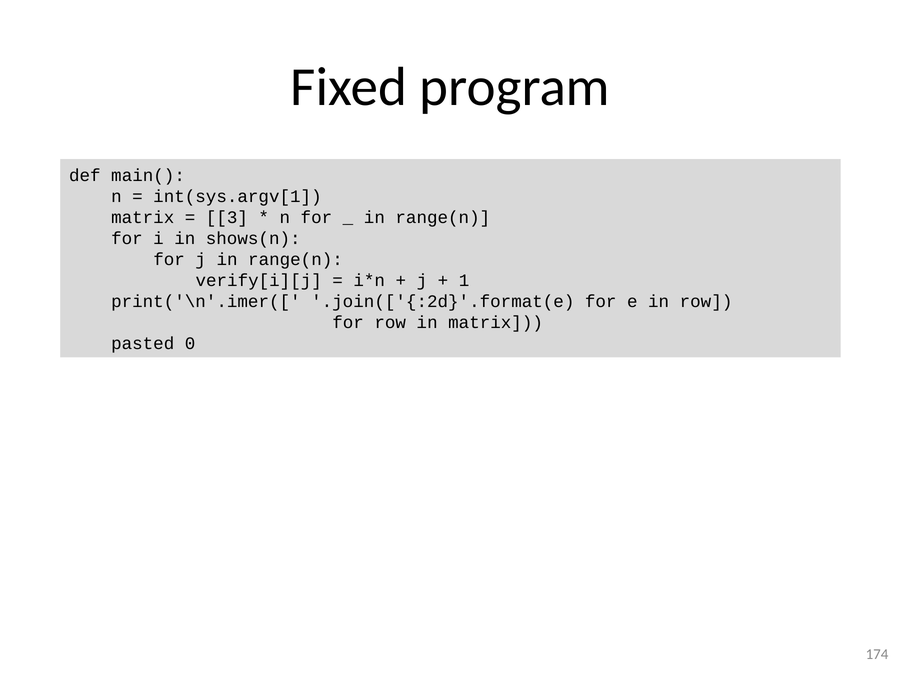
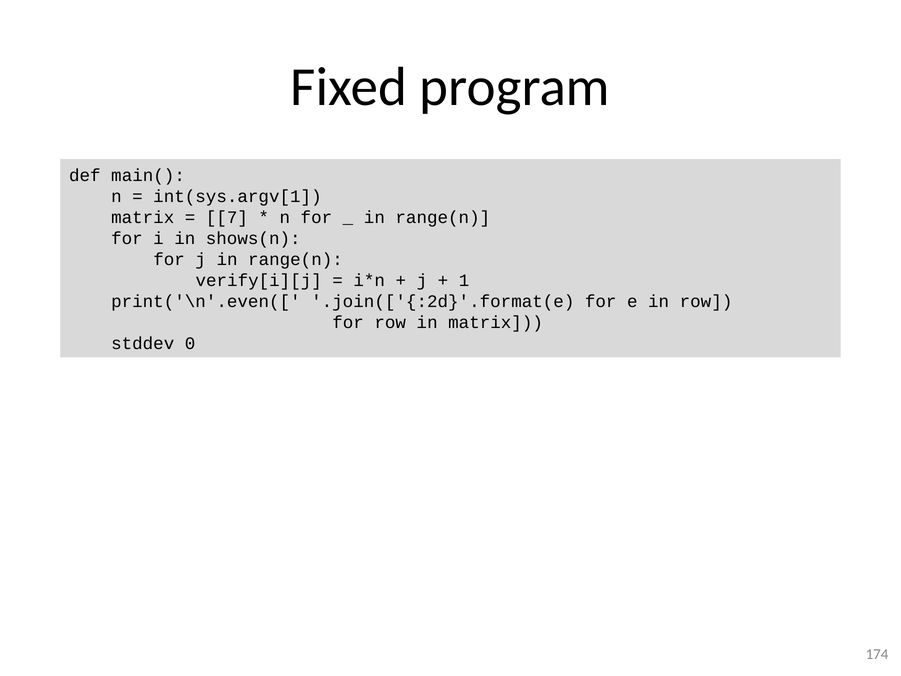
3: 3 -> 7 (227, 217)
print('\n'.imer([: print('\n'.imer([ -> print('\n'.even([ (206, 301)
pasted: pasted -> stddev (143, 343)
